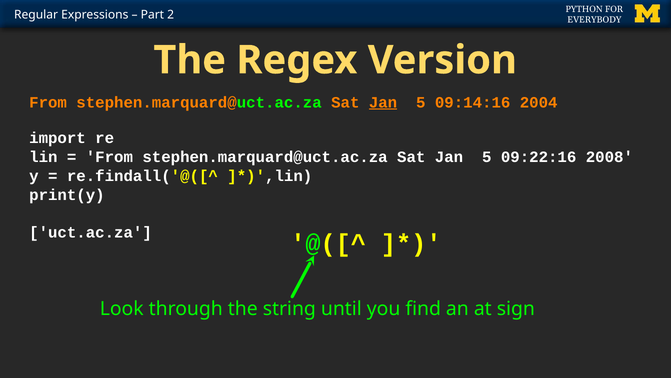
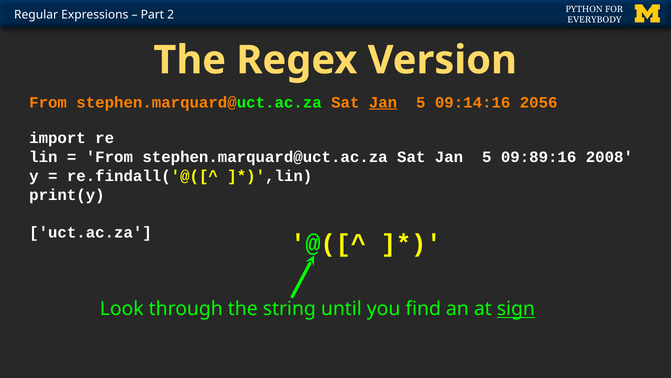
2004: 2004 -> 2056 (539, 102)
09:22:16: 09:22:16 -> 09:89:16 (539, 157)
sign underline: none -> present (516, 309)
